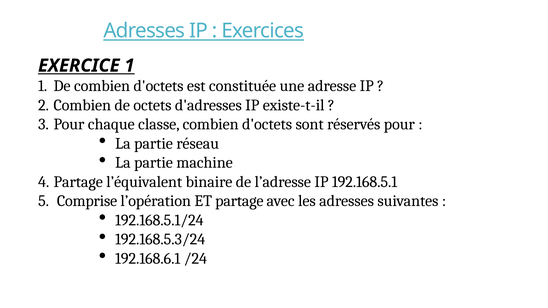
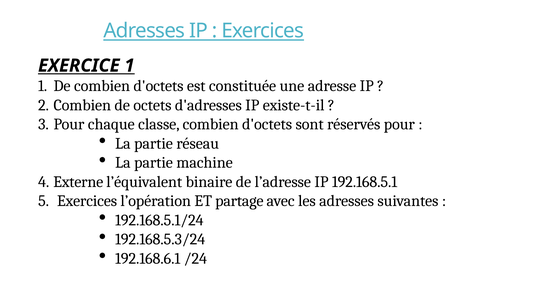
Partage: Partage -> Externe (78, 182)
Comprise: Comprise -> Exercices (87, 201)
